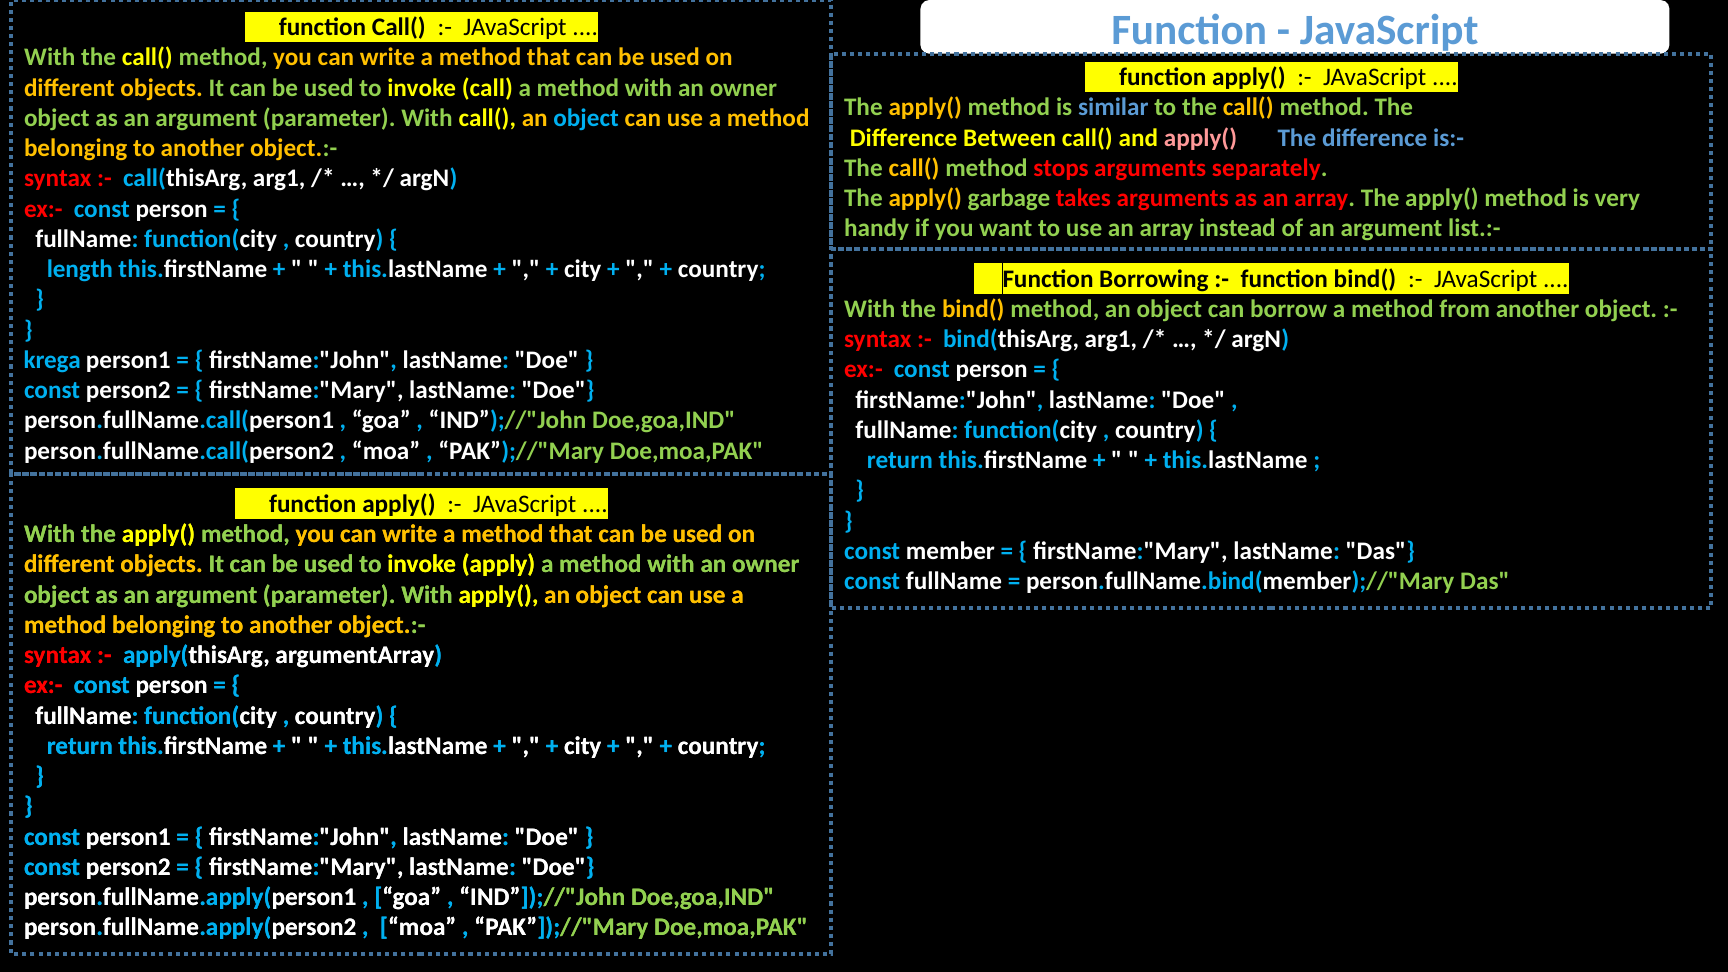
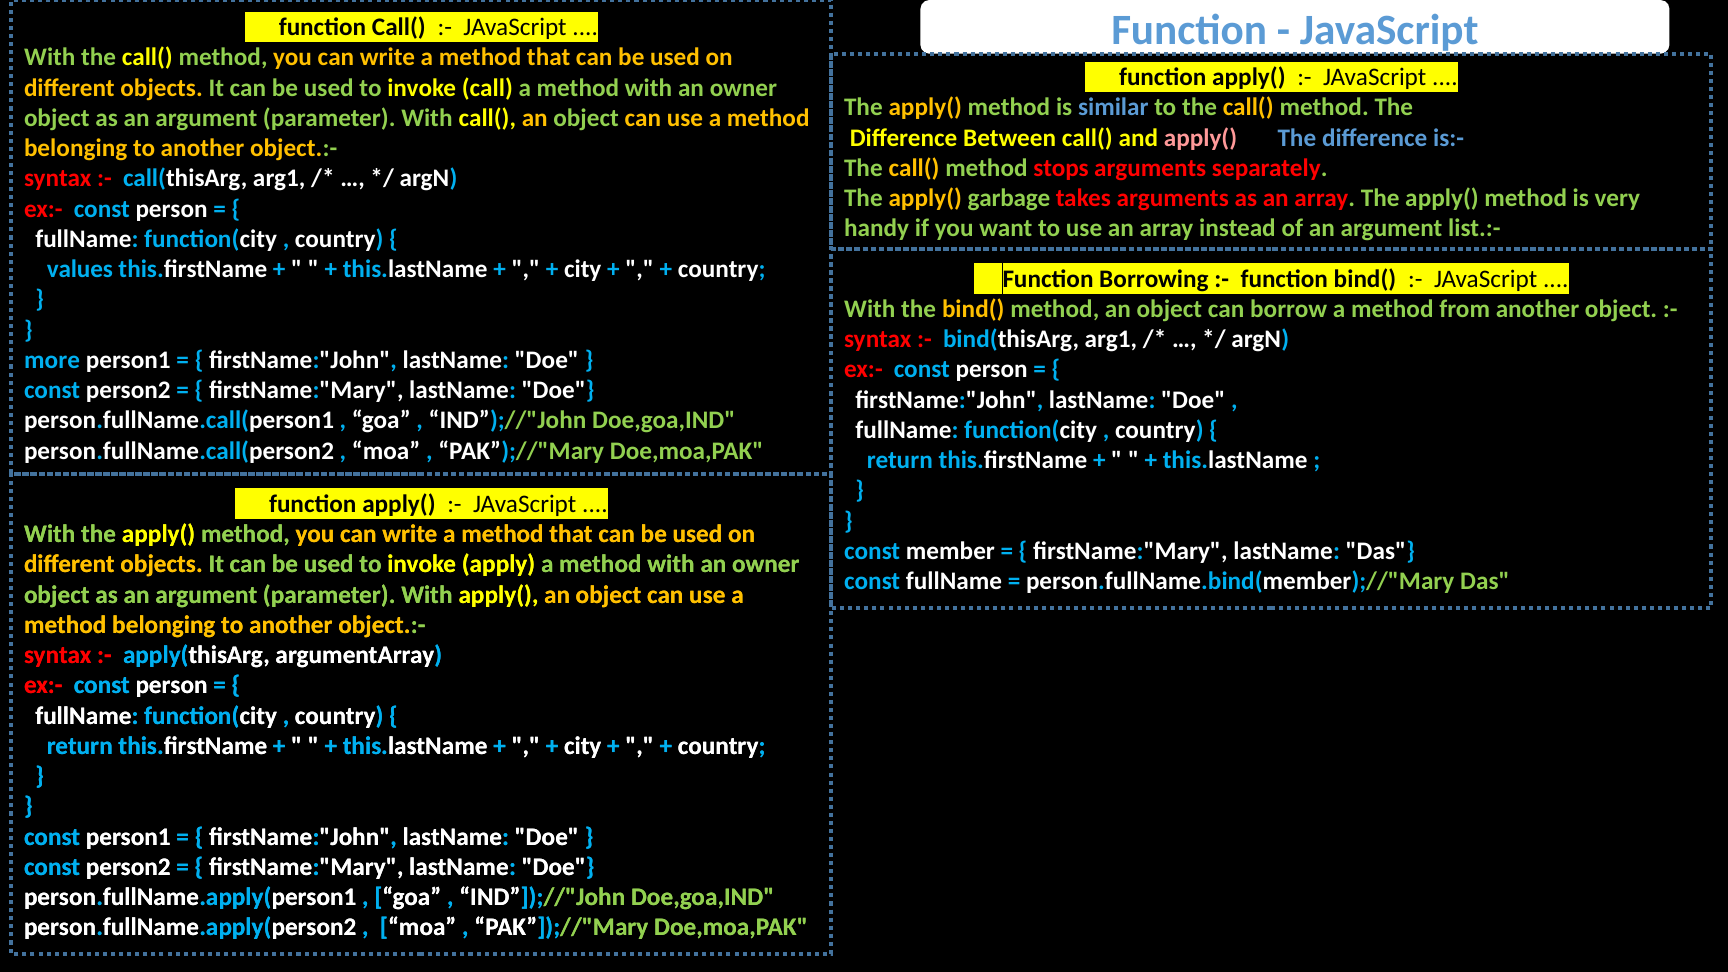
object colour: light blue -> light green (586, 118)
length: length -> values (80, 269)
krega: krega -> more (52, 360)
